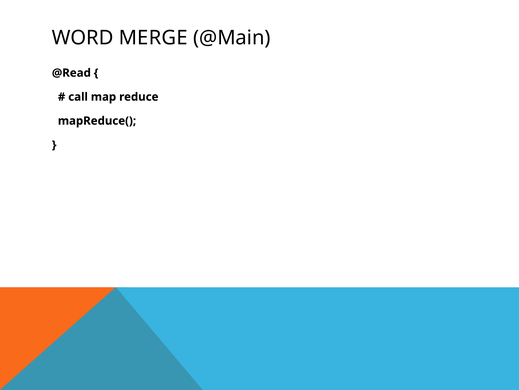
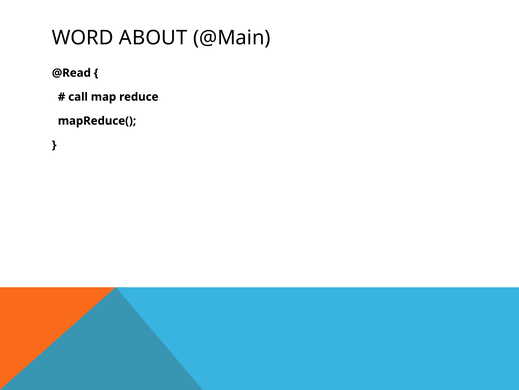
MERGE: MERGE -> ABOUT (153, 38)
